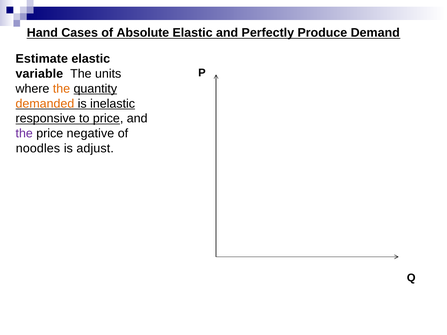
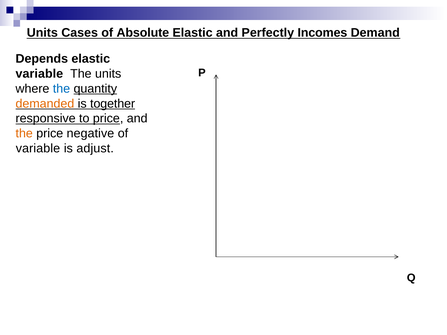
Hand: Hand -> Units (42, 33)
Produce: Produce -> Incomes (322, 33)
Estimate: Estimate -> Depends (42, 59)
the colour: orange -> blue (61, 89)
inelastic: inelastic -> together (113, 104)
the colour: purple -> orange (24, 133)
noodles: noodles -> variable (38, 148)
